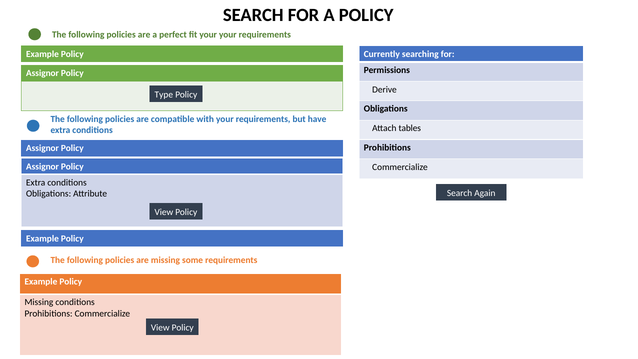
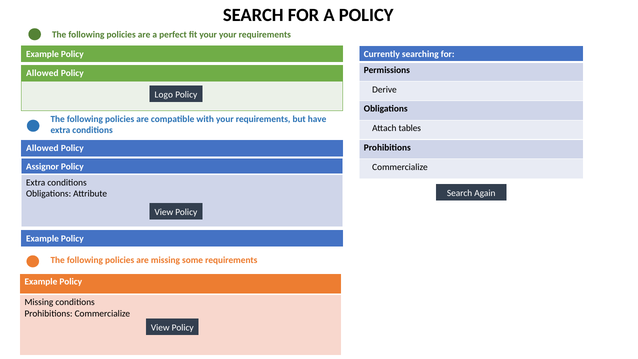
Assignor: Assignor -> Allowed (42, 73)
Type: Type -> Logo (164, 95)
Assignor: Assignor -> Allowed (42, 148)
